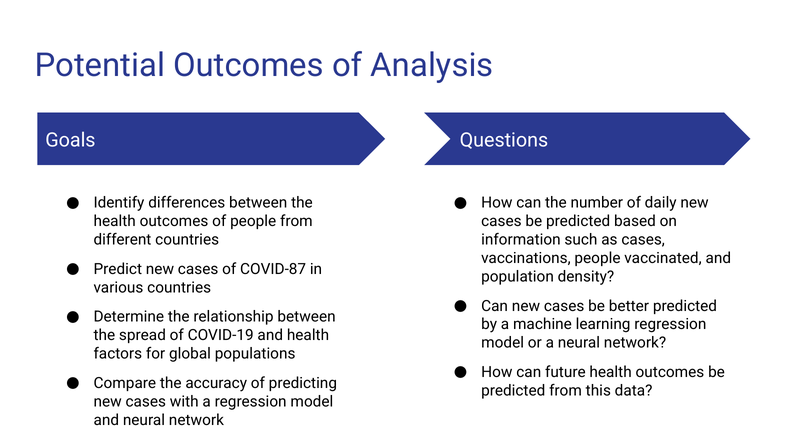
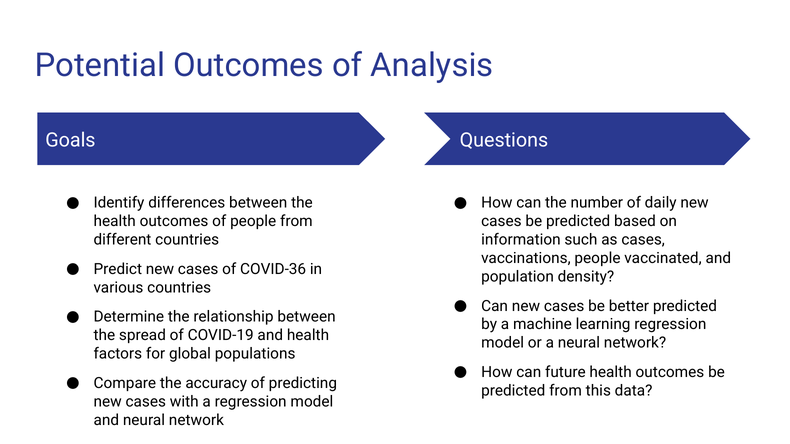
COVID-87: COVID-87 -> COVID-36 (273, 269)
